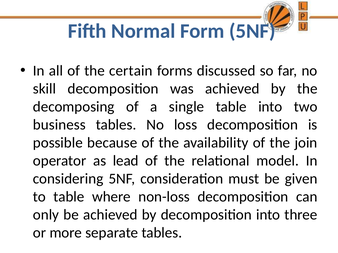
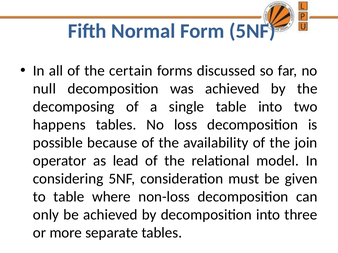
skill: skill -> null (44, 89)
business: business -> happens (59, 125)
